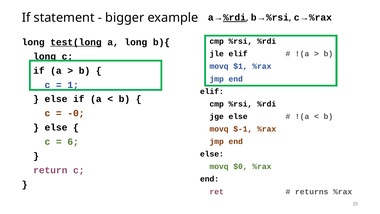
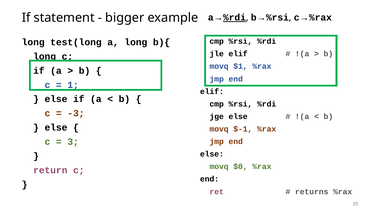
test(long underline: present -> none (76, 42)
-0: -0 -> -3 (76, 113)
6: 6 -> 3 (73, 142)
